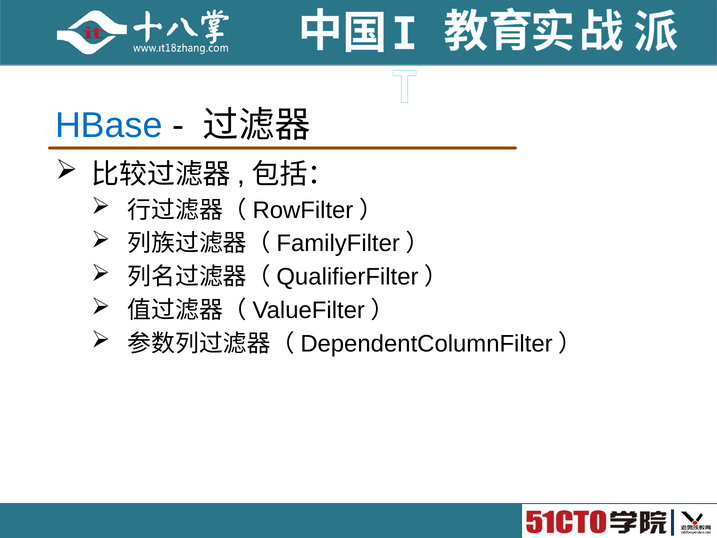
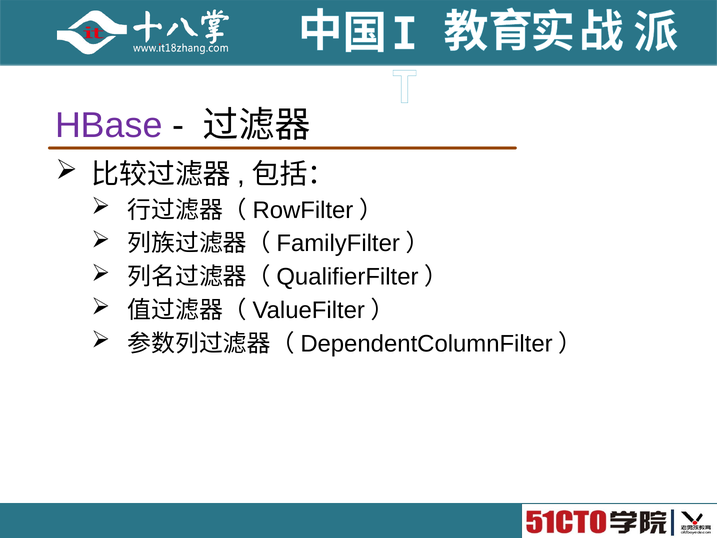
HBase colour: blue -> purple (109, 125)
